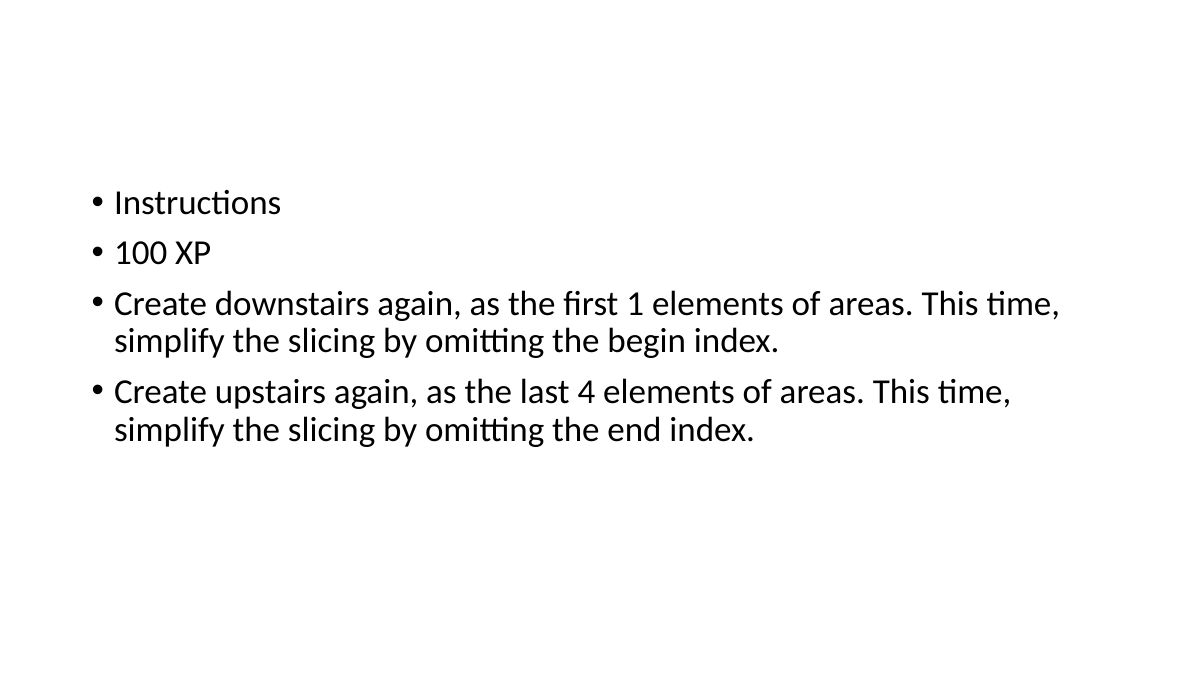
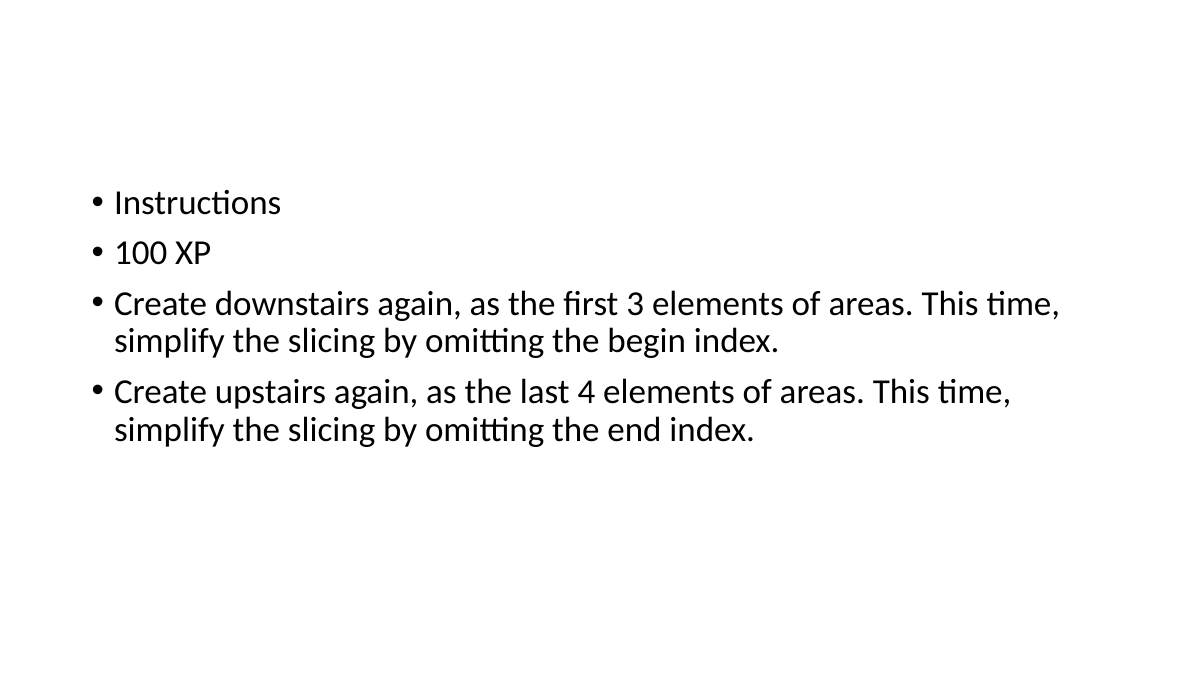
1: 1 -> 3 (635, 304)
